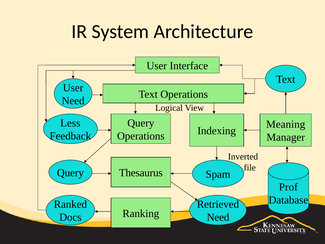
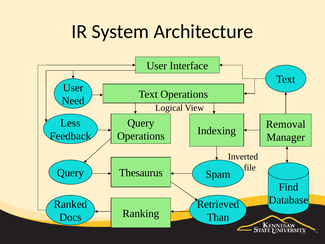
Meaning: Meaning -> Removal (286, 124)
Prof: Prof -> Find (288, 187)
Need: Need -> Than (218, 217)
